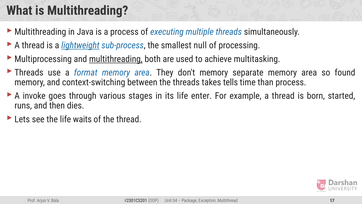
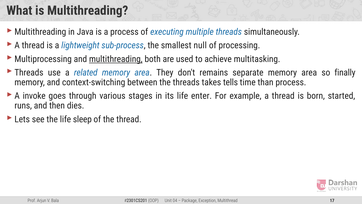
lightweight underline: present -> none (80, 45)
format: format -> related (86, 72)
don't memory: memory -> remains (214, 72)
found: found -> finally (345, 72)
waits: waits -> sleep (82, 119)
